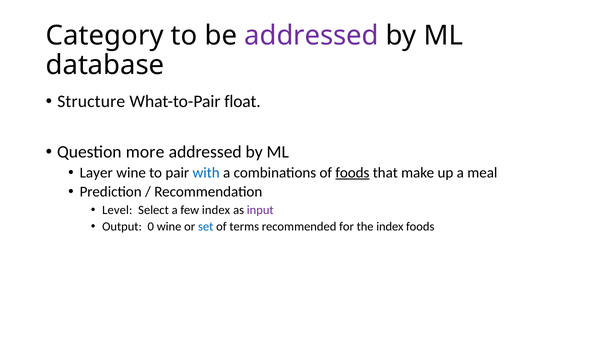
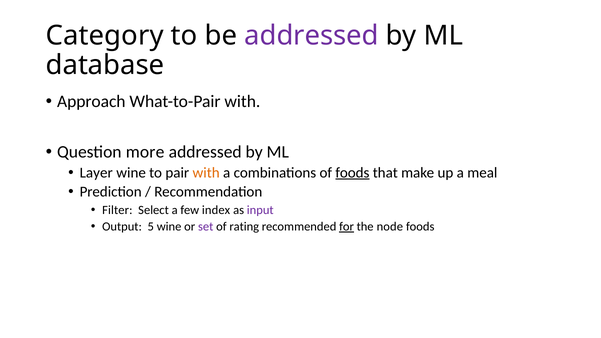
Structure: Structure -> Approach (91, 102)
What-to-Pair float: float -> with (242, 102)
with colour: blue -> orange (206, 173)
Level: Level -> Filter (117, 210)
0: 0 -> 5 (151, 227)
set colour: blue -> purple (206, 227)
terms: terms -> rating (244, 227)
for underline: none -> present (347, 227)
the index: index -> node (390, 227)
